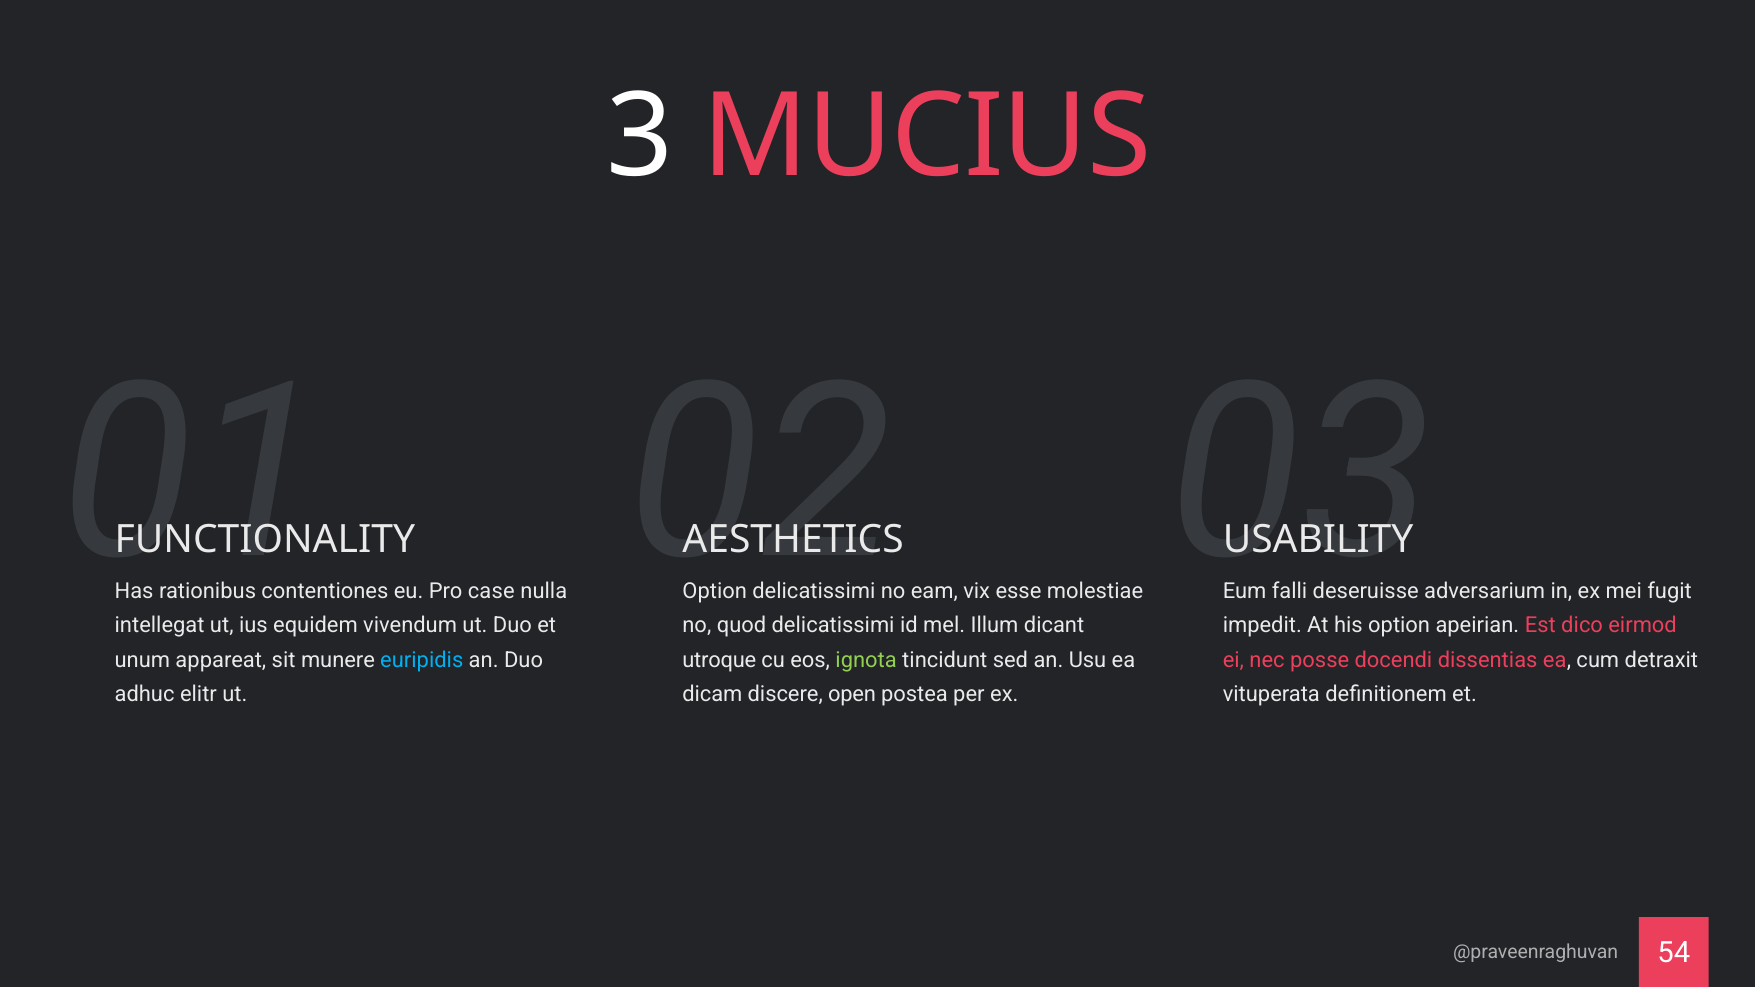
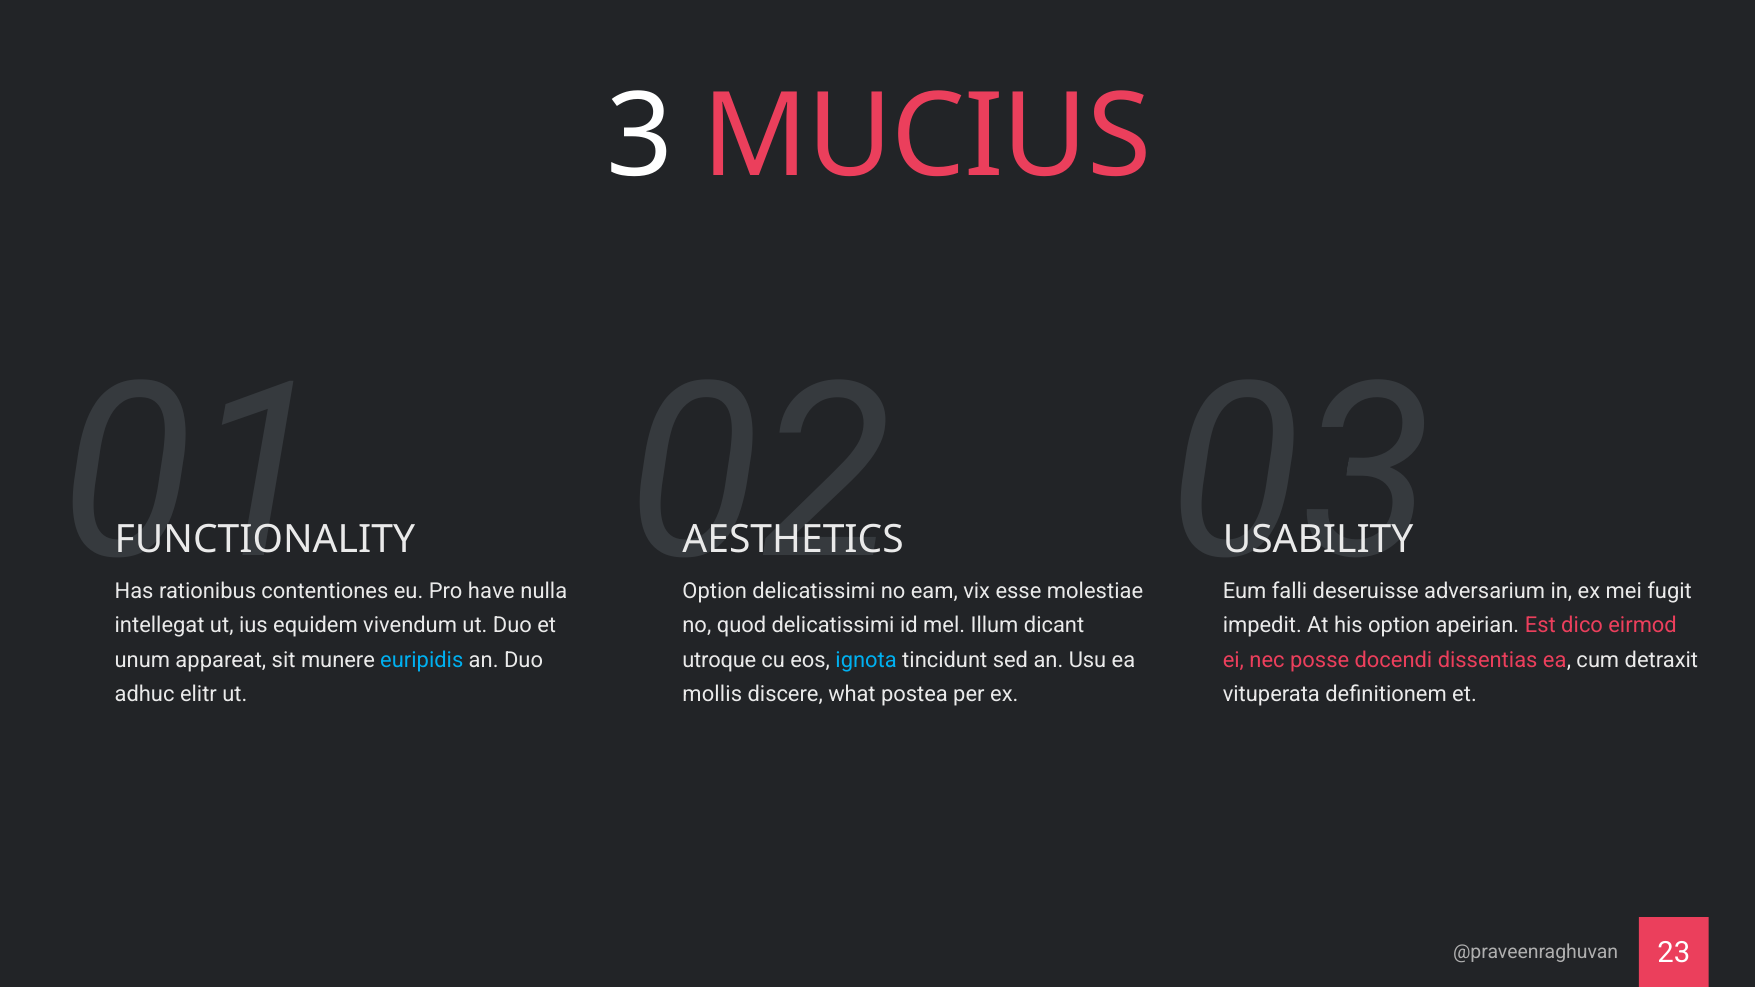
case: case -> have (491, 591)
ignota colour: light green -> light blue (866, 660)
dicam: dicam -> mollis (712, 694)
open: open -> what (852, 694)
54: 54 -> 23 (1674, 953)
